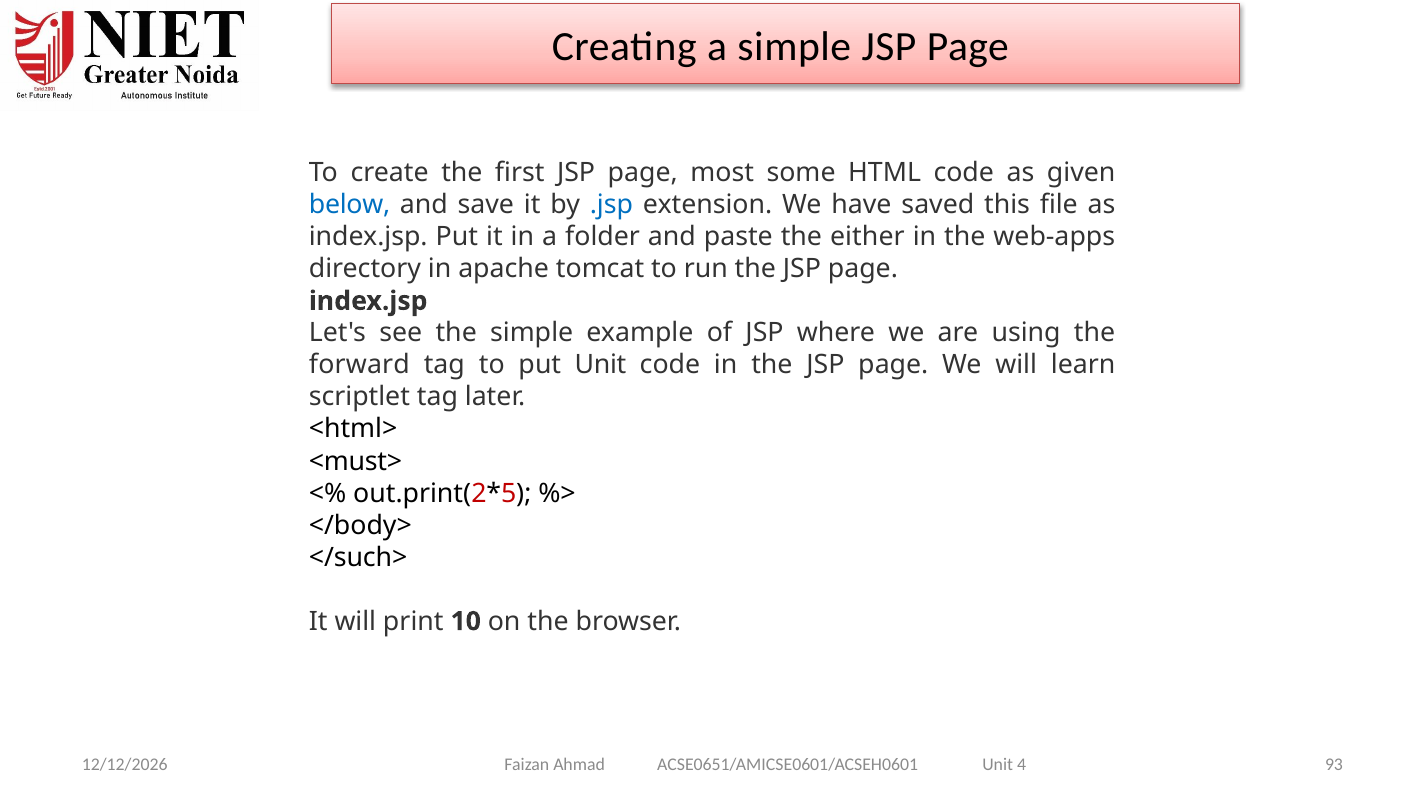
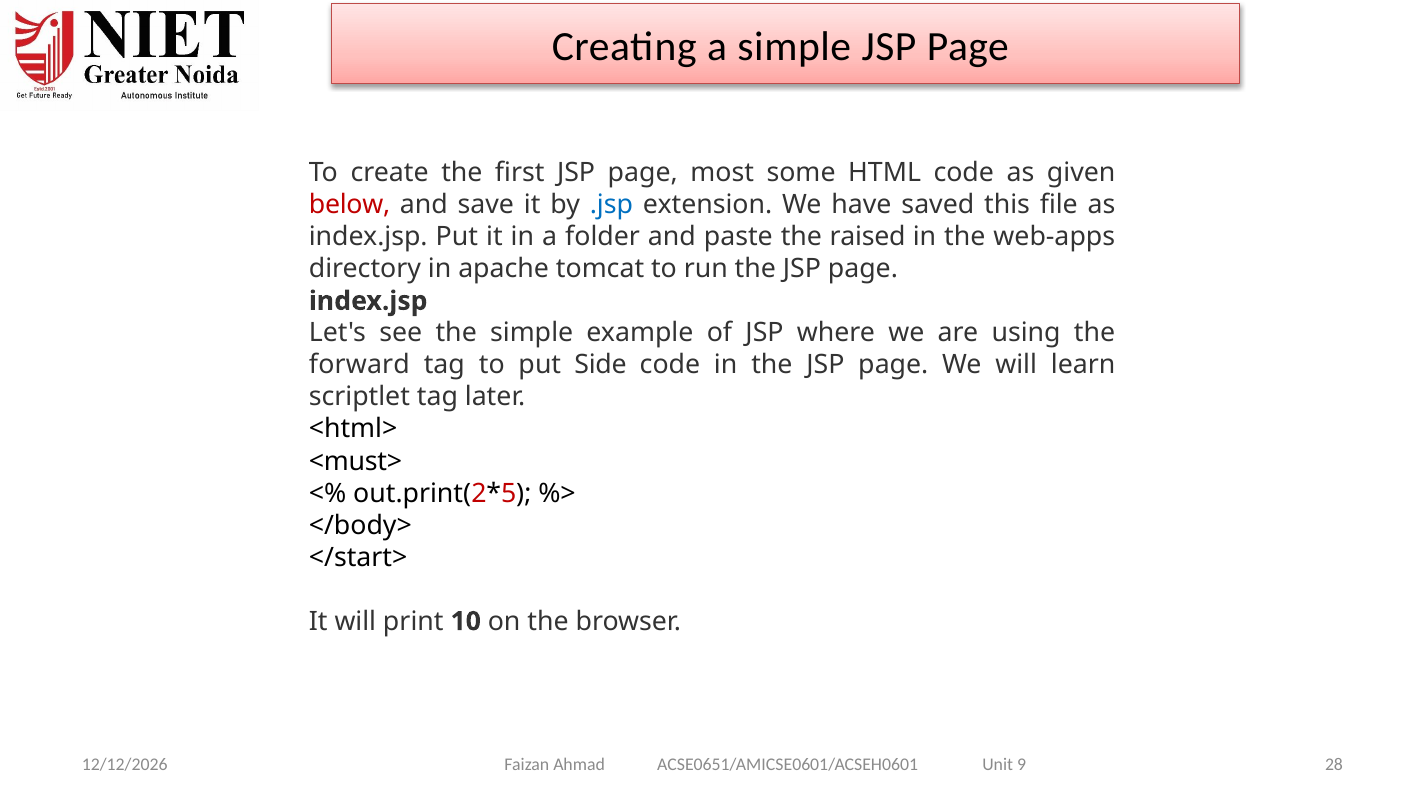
below colour: blue -> red (350, 205)
either: either -> raised (868, 237)
put Unit: Unit -> Side (600, 365)
</such>: </such> -> </start> (358, 558)
93: 93 -> 28 (1334, 765)
4: 4 -> 9 (1022, 765)
